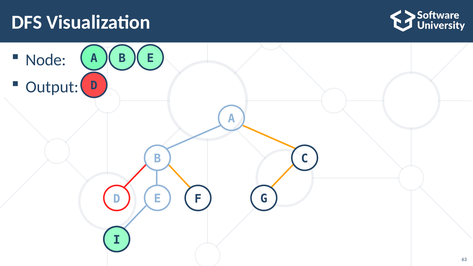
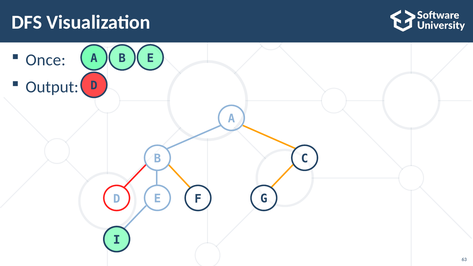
Node: Node -> Once (46, 60)
